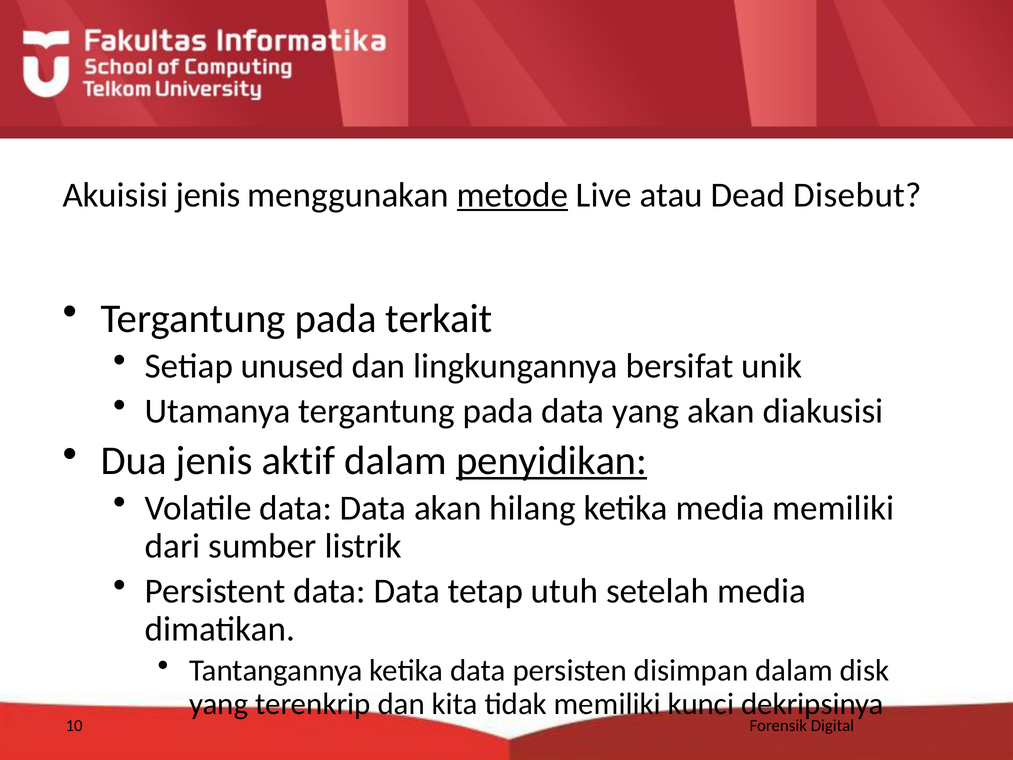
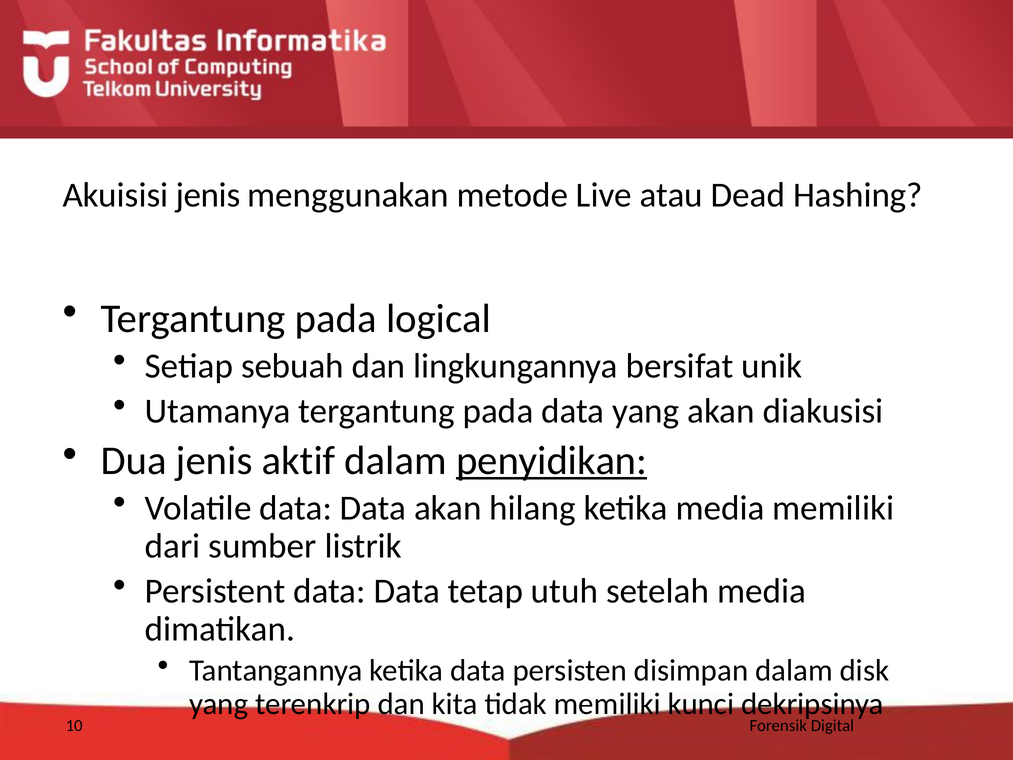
metode underline: present -> none (513, 195)
Disebut: Disebut -> Hashing (858, 195)
terkait: terkait -> logical (439, 318)
unused: unused -> sebuah (292, 366)
